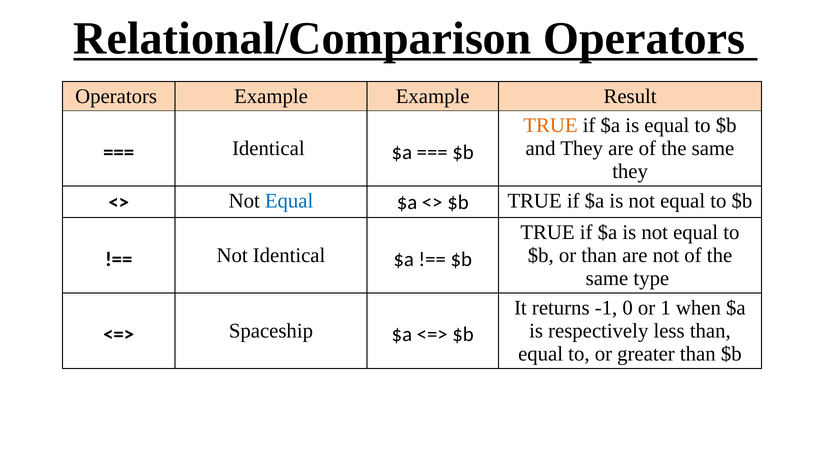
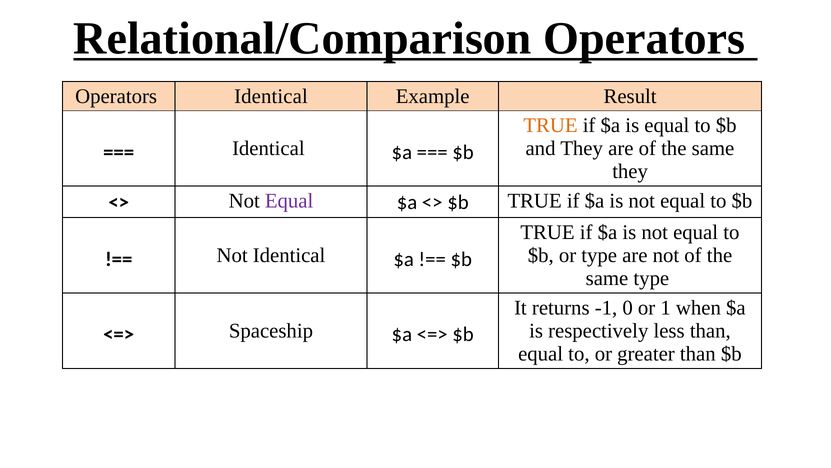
Operators Example: Example -> Identical (271, 96)
Equal colour: blue -> purple (289, 201)
or than: than -> type (599, 255)
